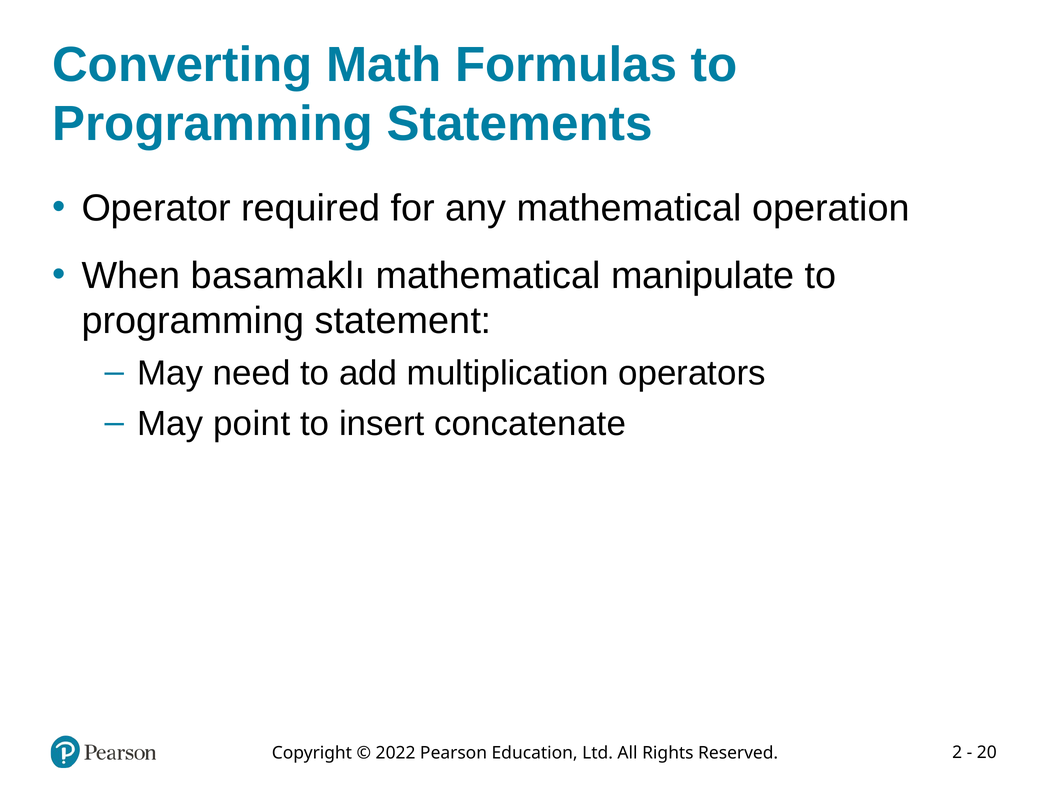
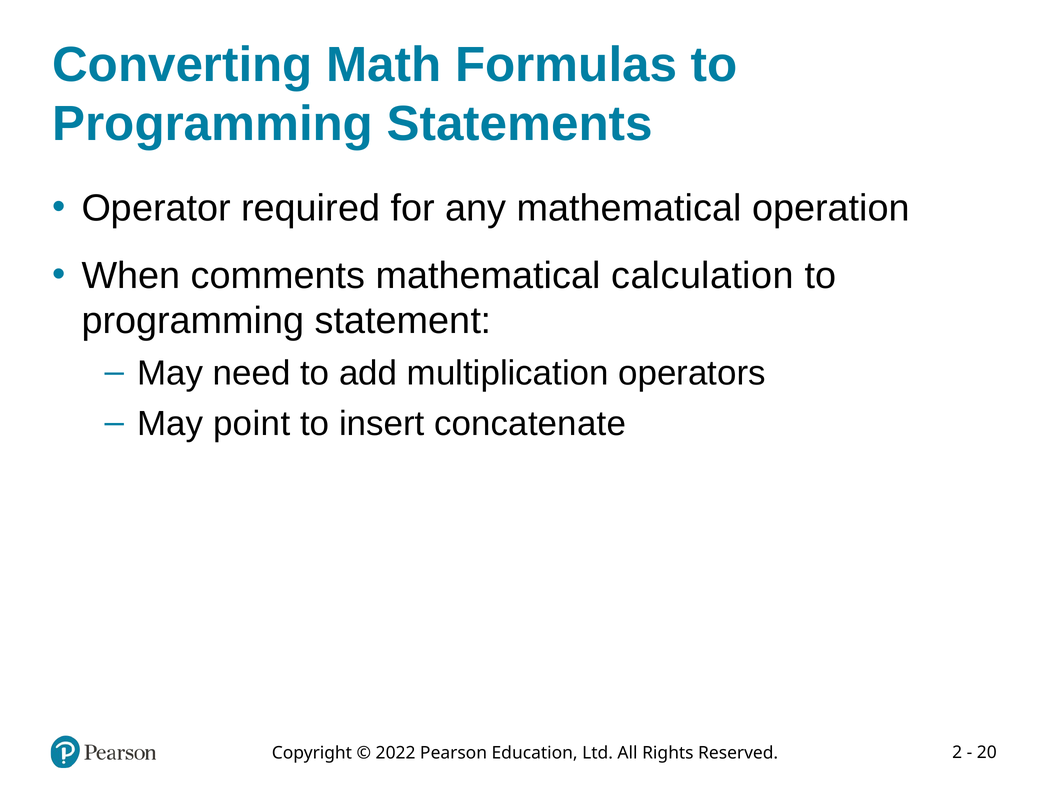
basamaklı: basamaklı -> comments (278, 276)
manipulate: manipulate -> calculation (702, 276)
